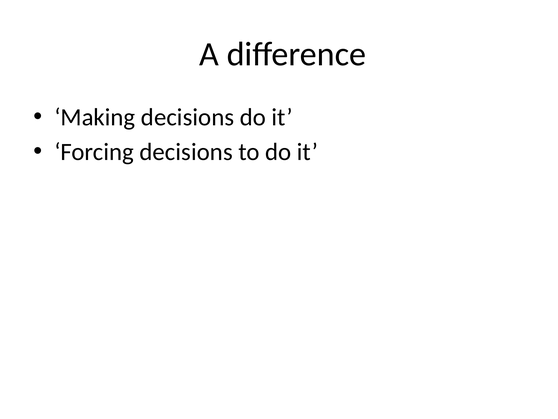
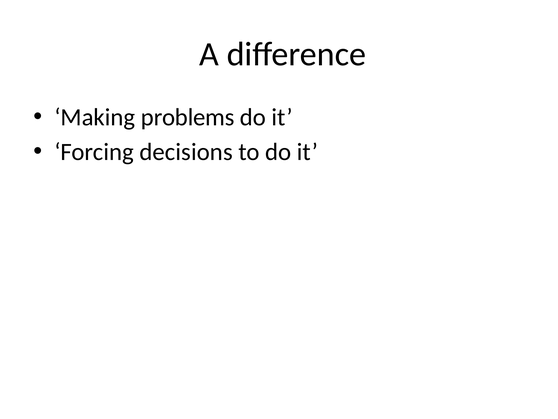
Making decisions: decisions -> problems (188, 117)
